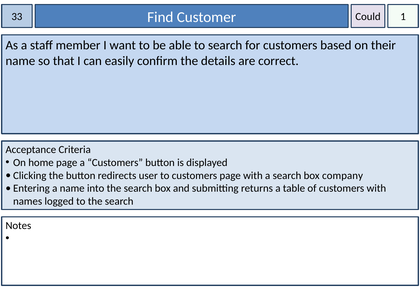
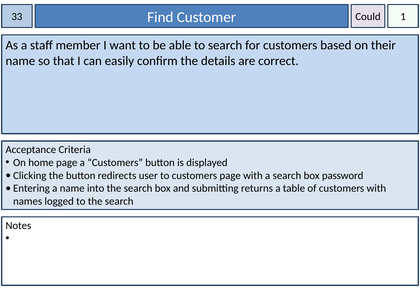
company: company -> password (343, 176)
